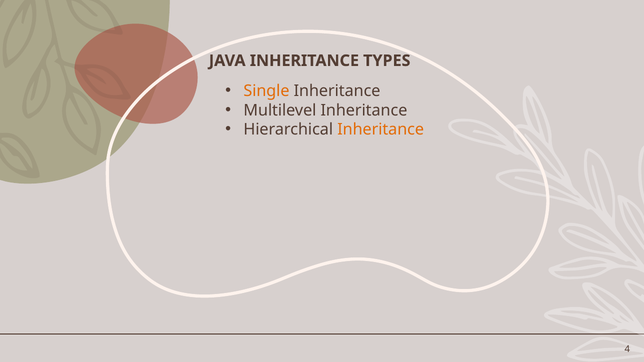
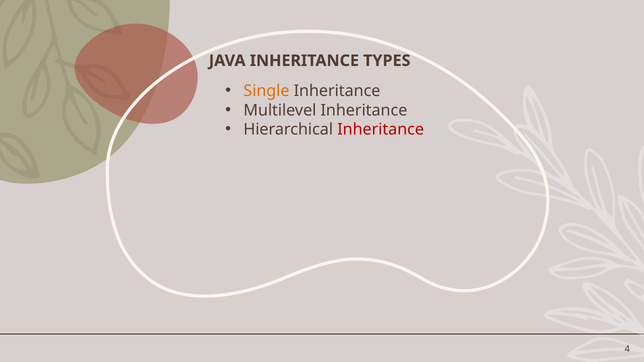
Inheritance colour: orange -> red (381, 130)
